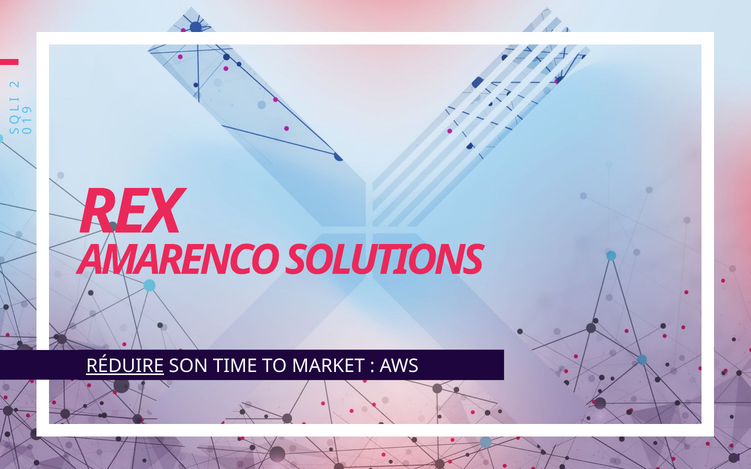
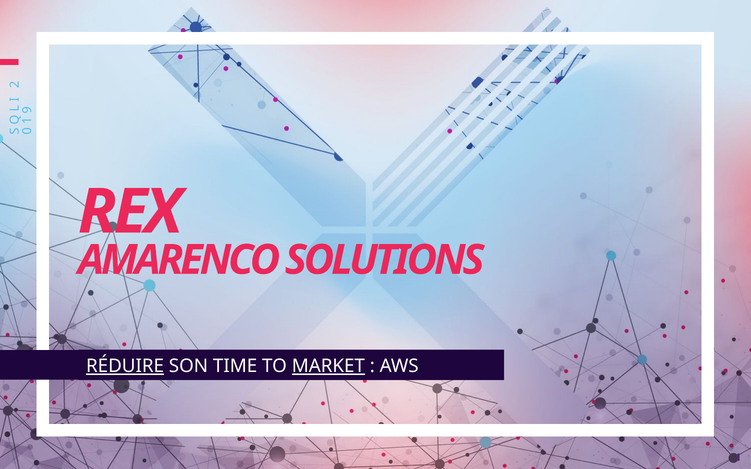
MARKET underline: none -> present (328, 366)
